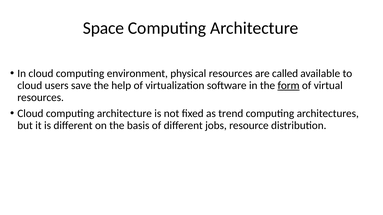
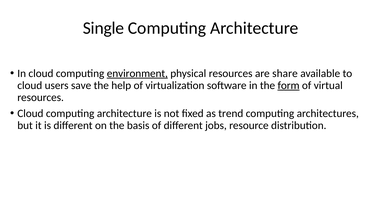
Space: Space -> Single (104, 28)
environment underline: none -> present (137, 74)
called: called -> share (285, 74)
